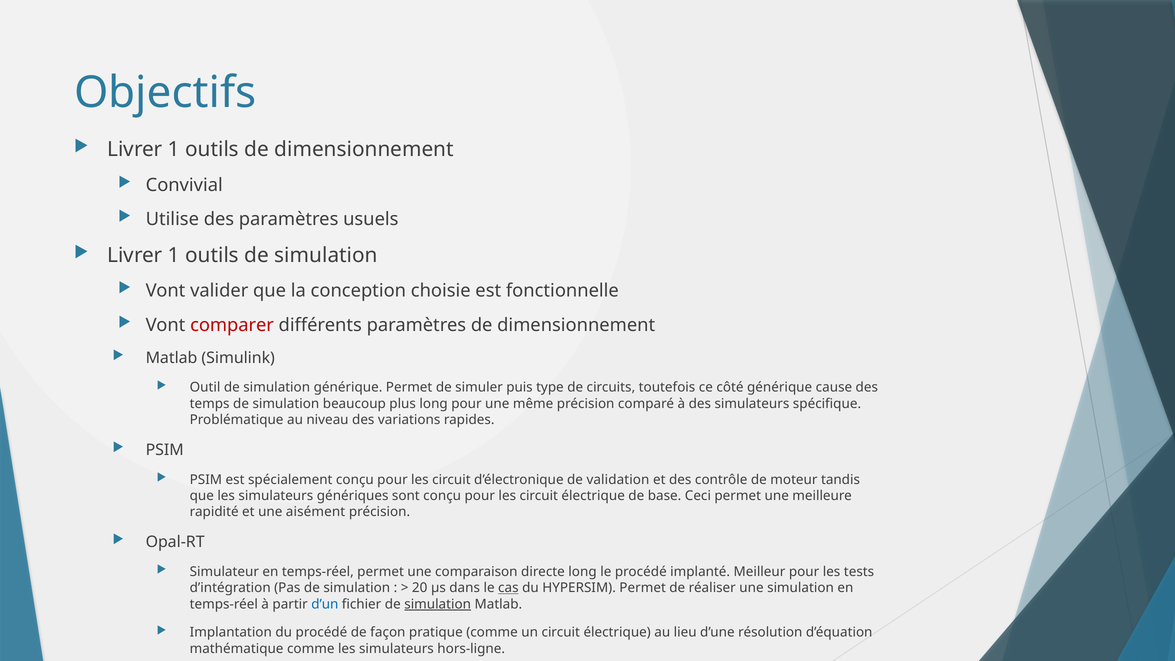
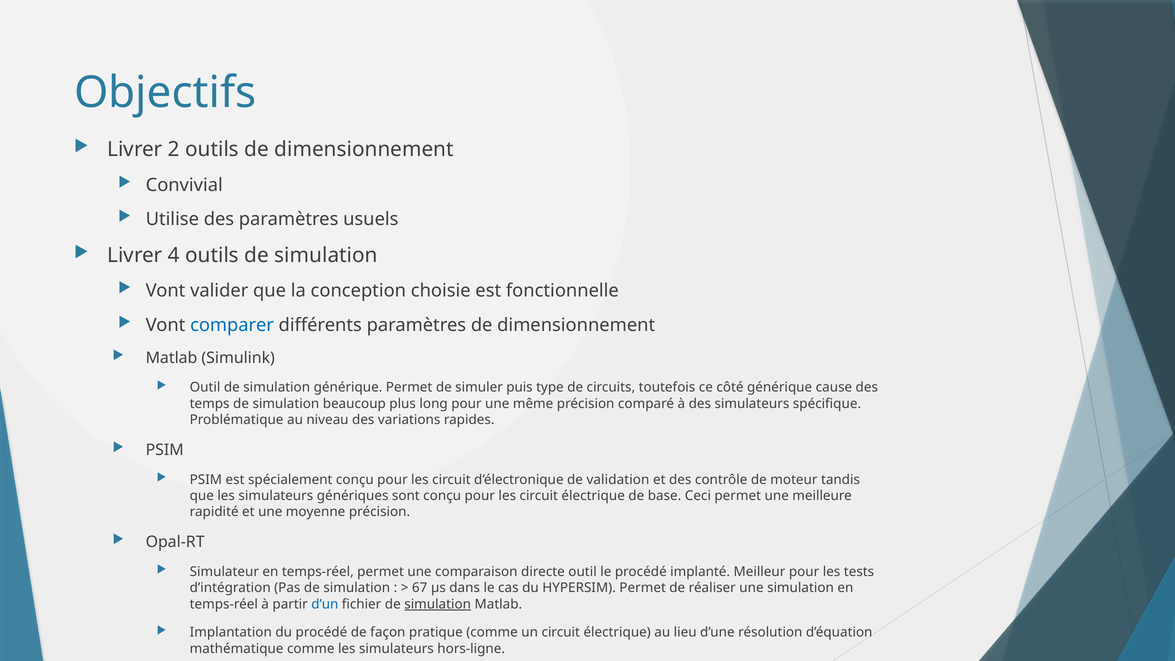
1: 1 -> 2 (174, 149)
1: 1 -> 4 (174, 255)
comparer colour: red -> blue (232, 325)
aisément: aisément -> moyenne (316, 512)
directe long: long -> outil (583, 572)
20: 20 -> 67 (420, 588)
cas underline: present -> none (508, 588)
